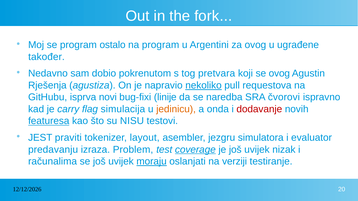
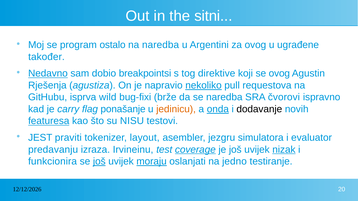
fork: fork -> sitni (213, 16)
na program: program -> naredba (161, 45)
Nedavno underline: none -> present (48, 74)
pokrenutom: pokrenutom -> breakpointsi (145, 74)
pretvara: pretvara -> direktive (217, 74)
novi: novi -> wild (108, 97)
linije: linije -> brže (165, 97)
simulacija: simulacija -> ponašanje (123, 109)
onda underline: none -> present (218, 109)
dodavanje colour: red -> black (259, 109)
Problem: Problem -> Irvineinu (133, 150)
nizak underline: none -> present (284, 150)
računalima: računalima -> funkcionira (53, 162)
još underline: none -> present (99, 162)
verziji: verziji -> jedno (234, 162)
